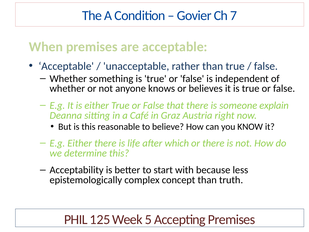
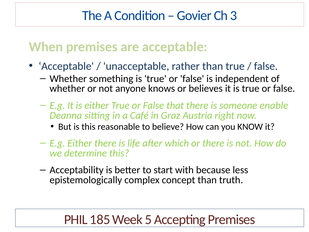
7: 7 -> 3 (234, 15)
explain: explain -> enable (274, 105)
125: 125 -> 185 (100, 219)
